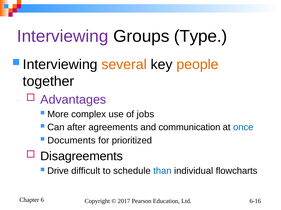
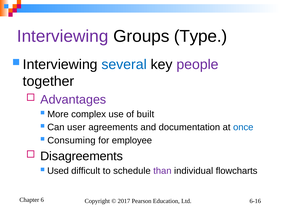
several colour: orange -> blue (124, 65)
people colour: orange -> purple (197, 65)
jobs: jobs -> built (145, 115)
after: after -> user (76, 128)
communication: communication -> documentation (189, 128)
Documents: Documents -> Consuming (71, 141)
prioritized: prioritized -> employee (132, 141)
Drive: Drive -> Used (58, 171)
than colour: blue -> purple (162, 171)
